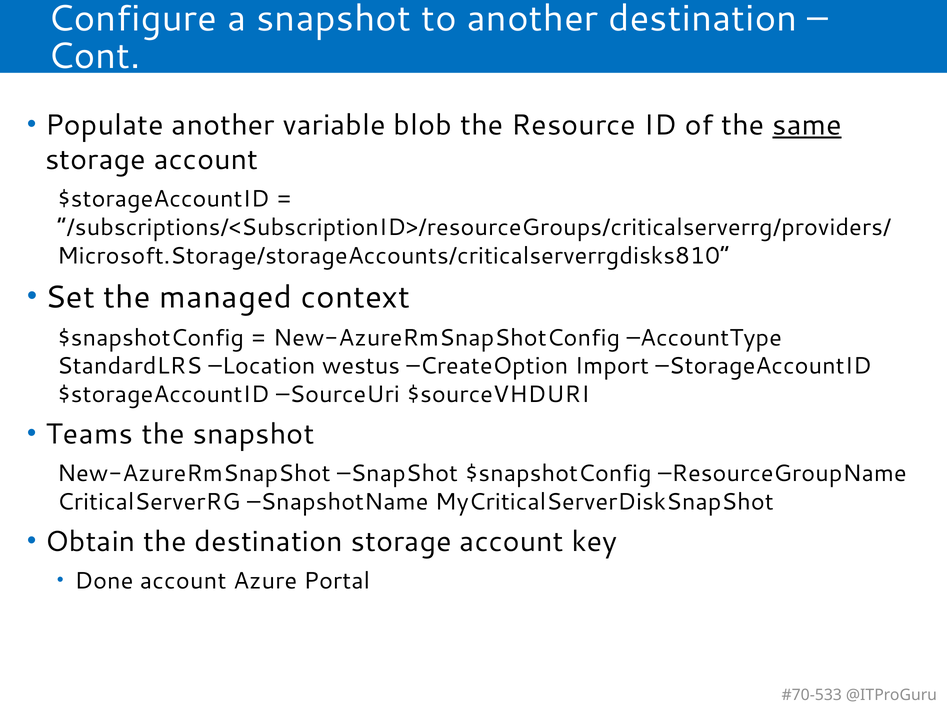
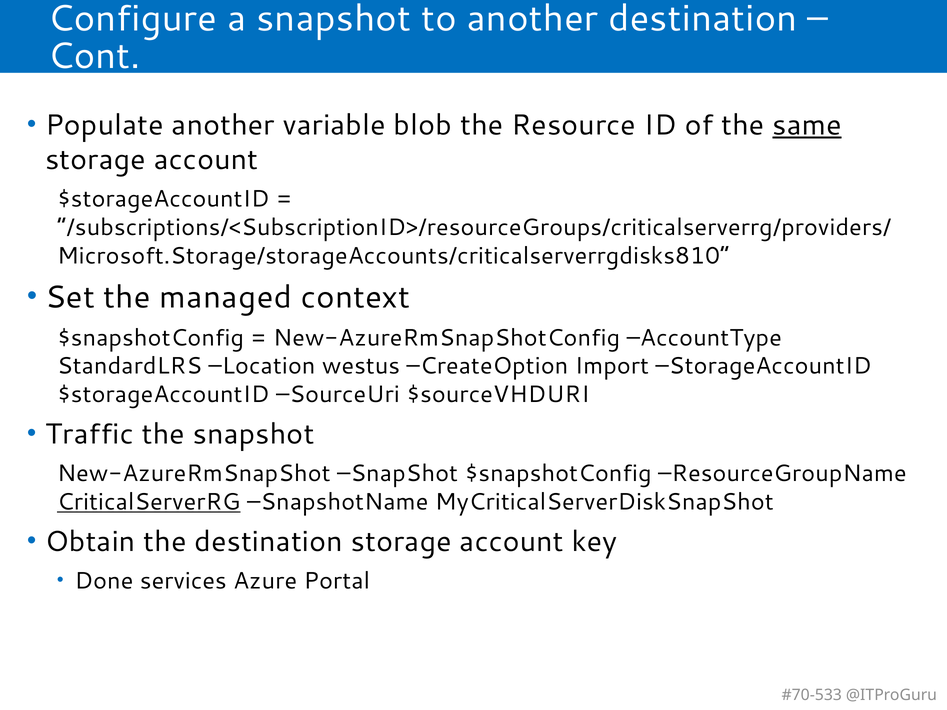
Teams: Teams -> Traffic (89, 435)
CriticalServerRG underline: none -> present (149, 502)
Done account: account -> services (183, 581)
